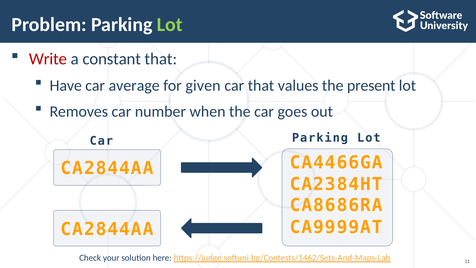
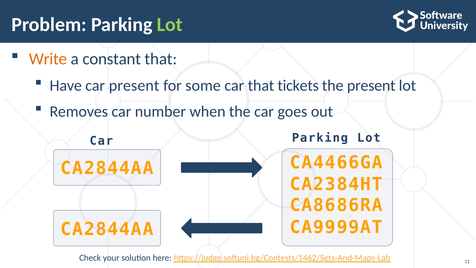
Write colour: red -> orange (48, 59)
car average: average -> present (134, 85)
given: given -> some (203, 85)
values: values -> tickets (298, 85)
